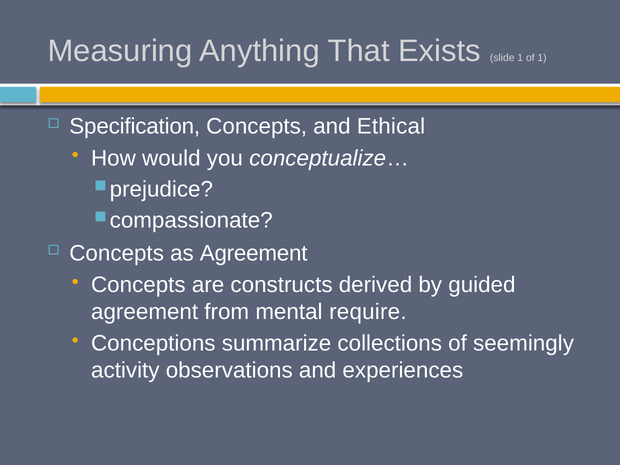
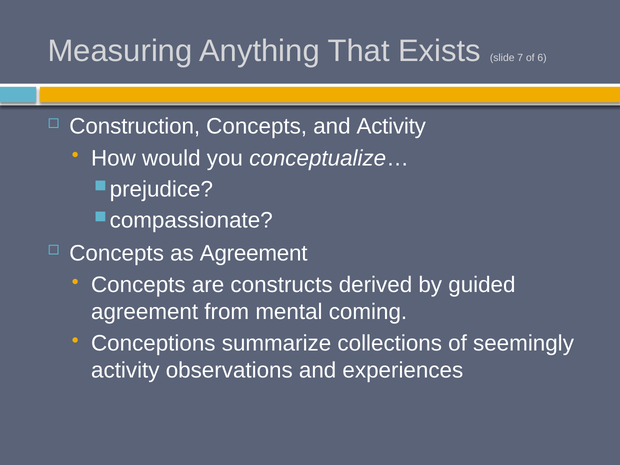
slide 1: 1 -> 7 (520, 58)
of 1: 1 -> 6 (542, 58)
Specification: Specification -> Construction (135, 127)
and Ethical: Ethical -> Activity (391, 127)
require: require -> coming (368, 312)
